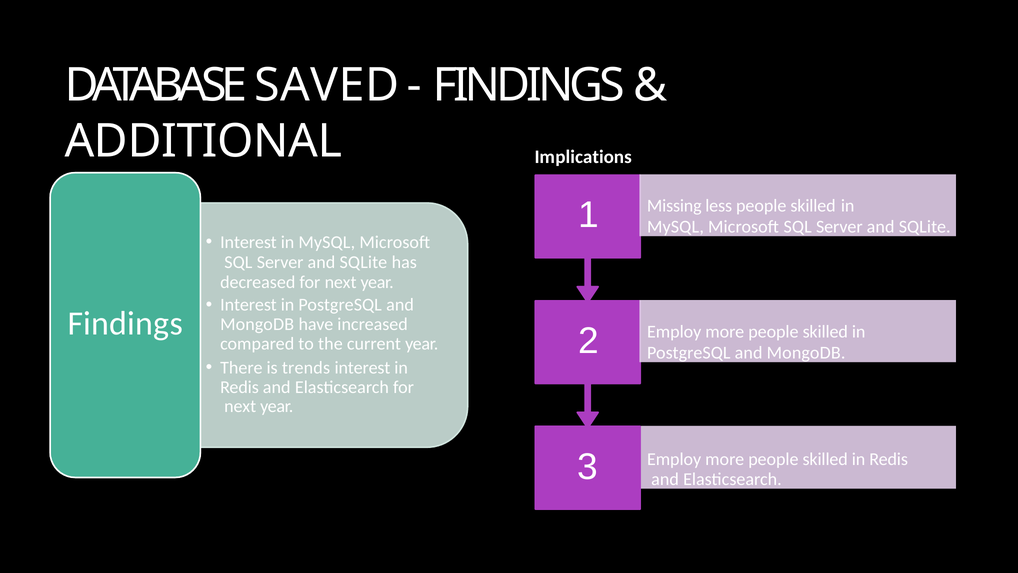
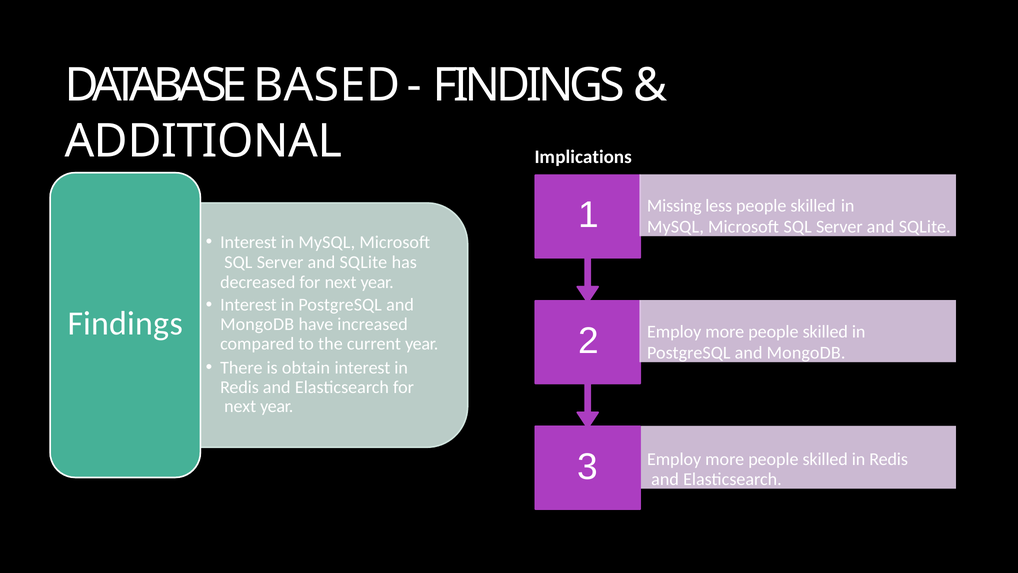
SAVED: SAVED -> BASED (327, 85)
trends: trends -> obtain (306, 367)
